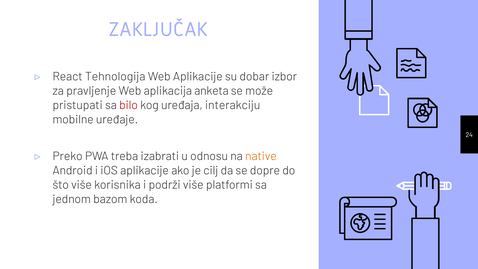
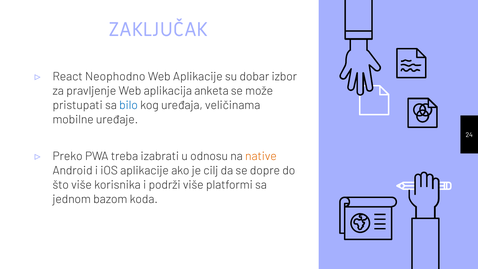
Tehnologija: Tehnologija -> Neophodno (115, 77)
bilo colour: red -> blue (129, 105)
interakciju: interakciju -> veličinama (233, 105)
